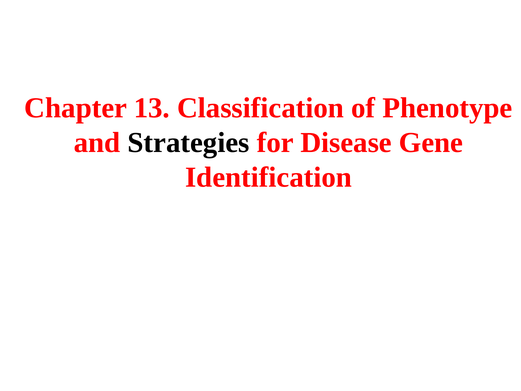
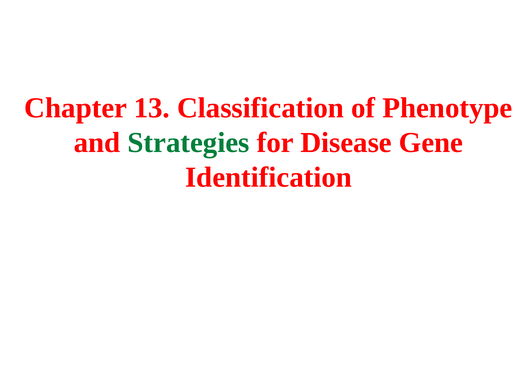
Strategies colour: black -> green (189, 142)
